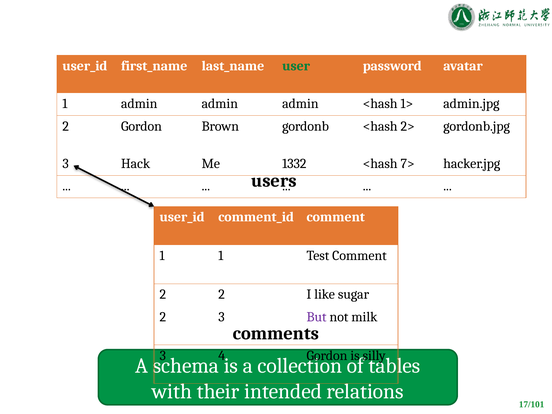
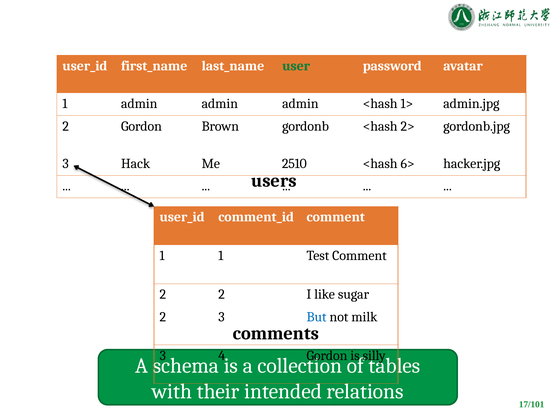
1332: 1332 -> 2510 (294, 164)
7>: 7> -> 6> (408, 164)
But colour: purple -> blue (317, 317)
